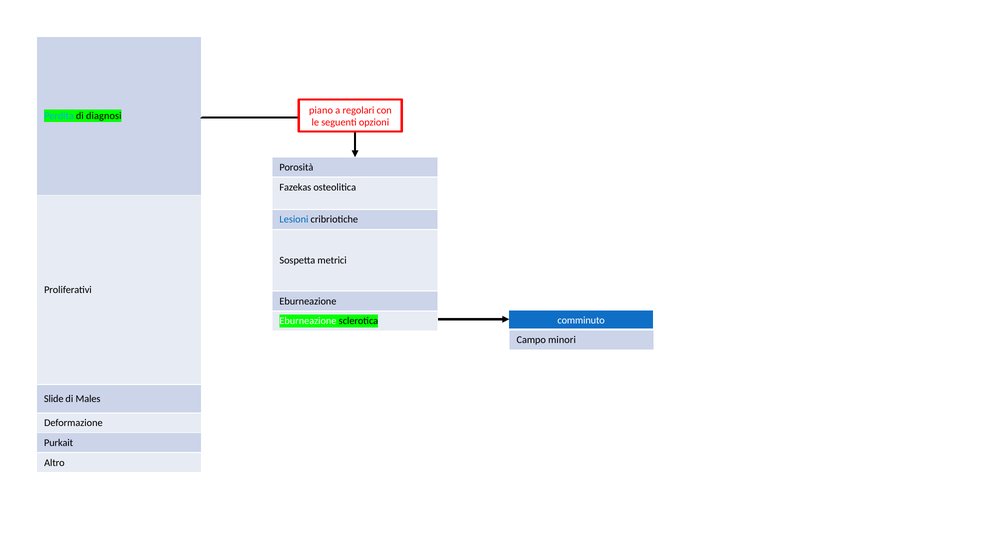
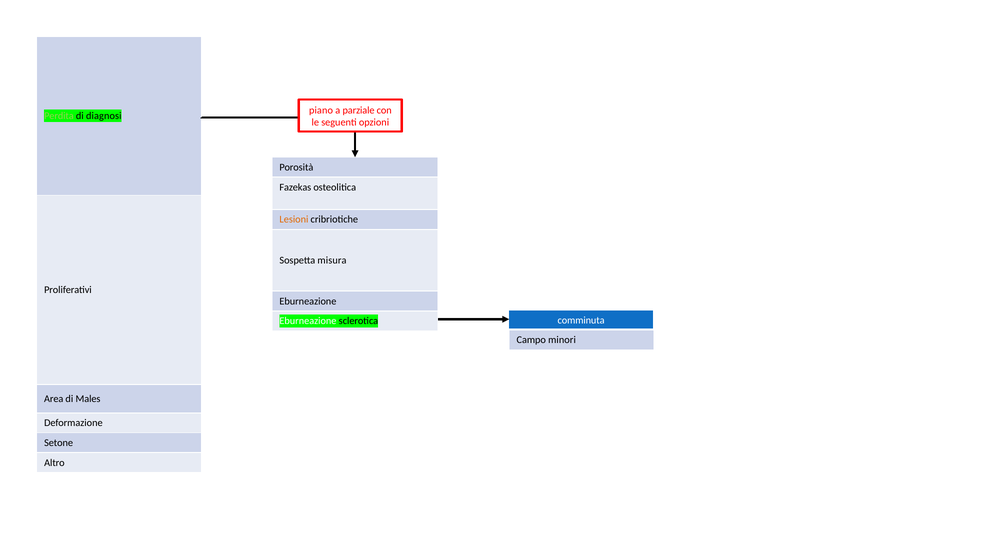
regolari: regolari -> parziale (359, 110)
Perdita colour: light blue -> light green (59, 116)
Lesioni colour: blue -> orange (294, 220)
metrici: metrici -> misura (332, 260)
comminuto: comminuto -> comminuta (581, 320)
Slide: Slide -> Area (54, 399)
Purkait: Purkait -> Setone (59, 443)
